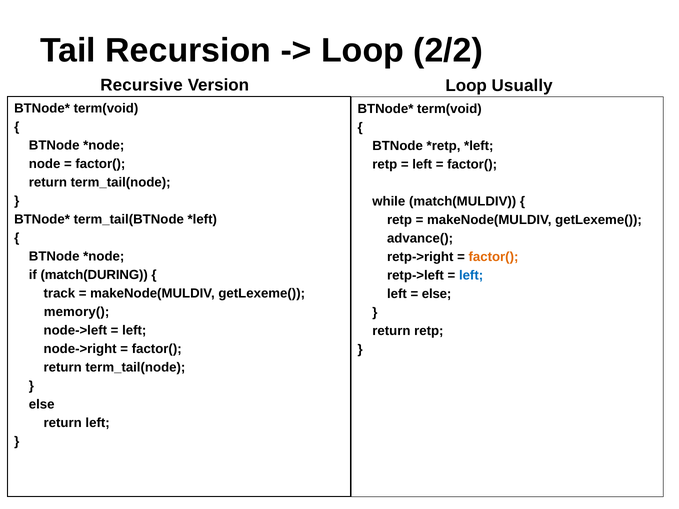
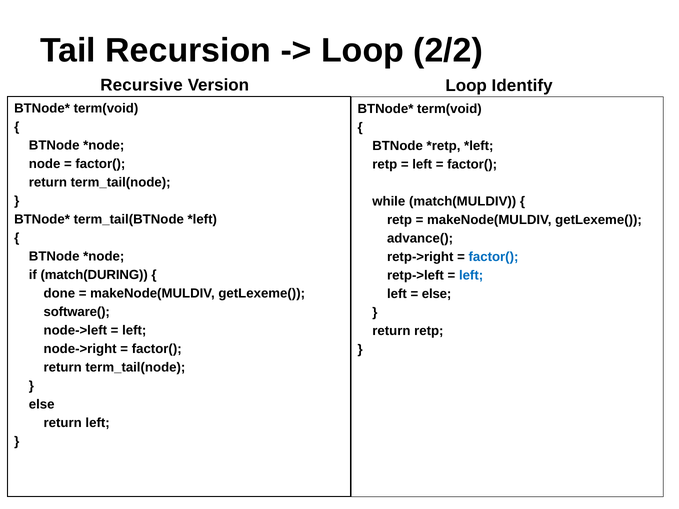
Usually: Usually -> Identify (522, 86)
factor( colour: orange -> blue (493, 257)
track: track -> done (59, 294)
memory(: memory( -> software( (77, 312)
